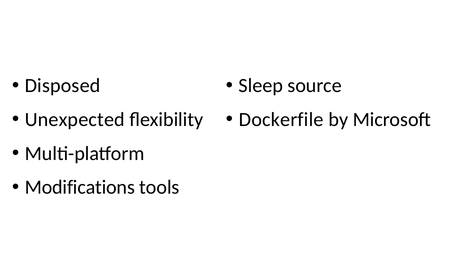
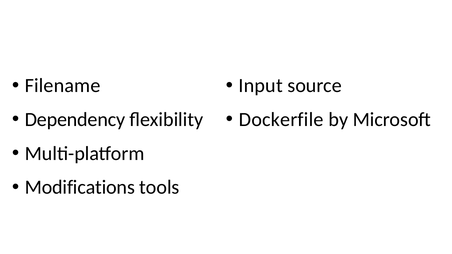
Disposed: Disposed -> Filename (63, 86)
Sleep: Sleep -> Input (261, 86)
Unexpected: Unexpected -> Dependency (75, 120)
